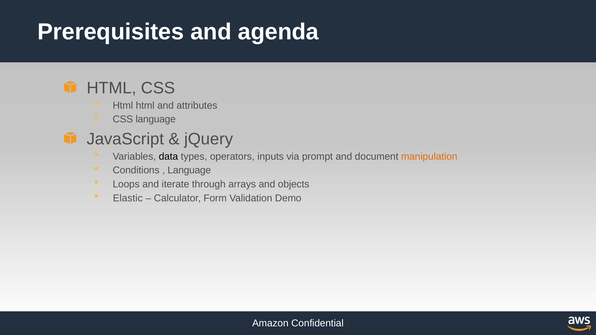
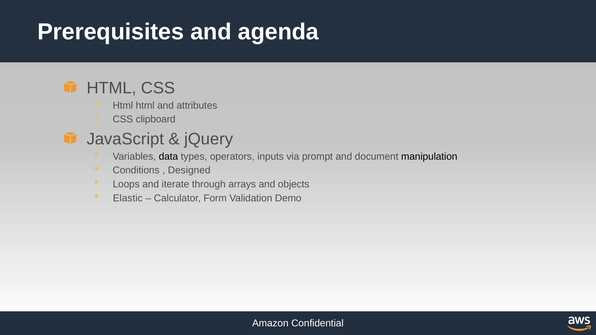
CSS language: language -> clipboard (156, 119)
manipulation colour: orange -> black (429, 157)
Language: Language -> Designed (189, 170)
